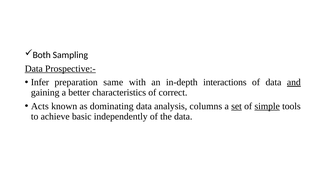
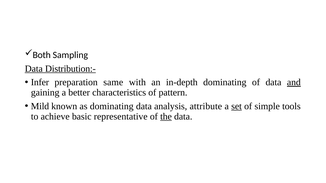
Prospective:-: Prospective:- -> Distribution:- (70, 69)
in-depth interactions: interactions -> dominating (225, 82)
correct: correct -> pattern (173, 93)
Acts: Acts -> Mild (40, 106)
columns: columns -> attribute (206, 106)
simple underline: present -> none (267, 106)
independently: independently -> representative (121, 117)
the underline: none -> present (166, 117)
